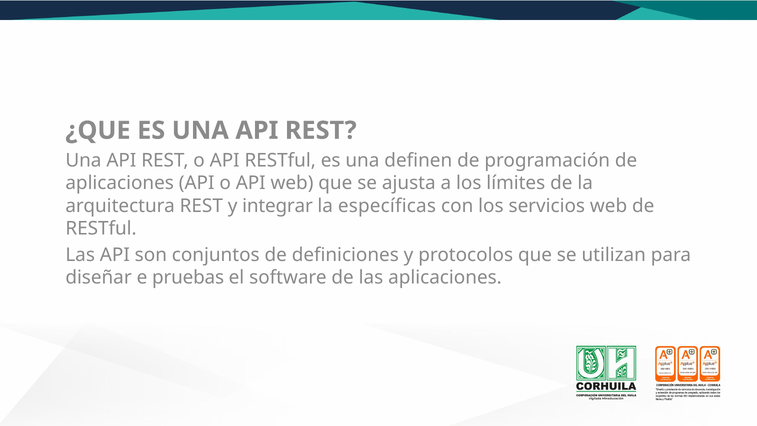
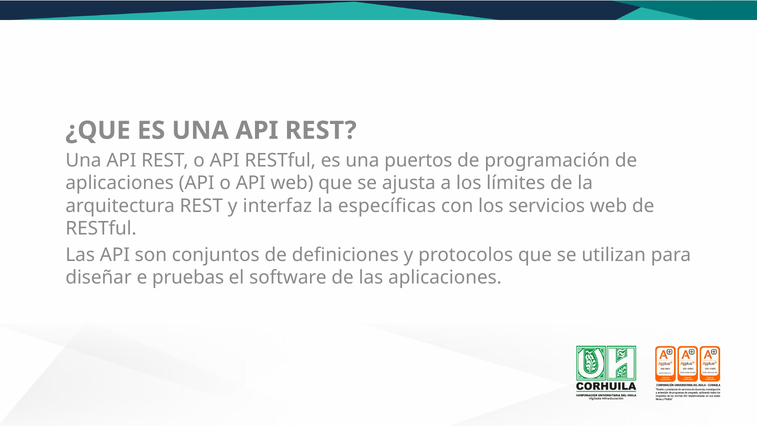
definen: definen -> puertos (418, 160)
integrar: integrar -> interfaz (277, 206)
